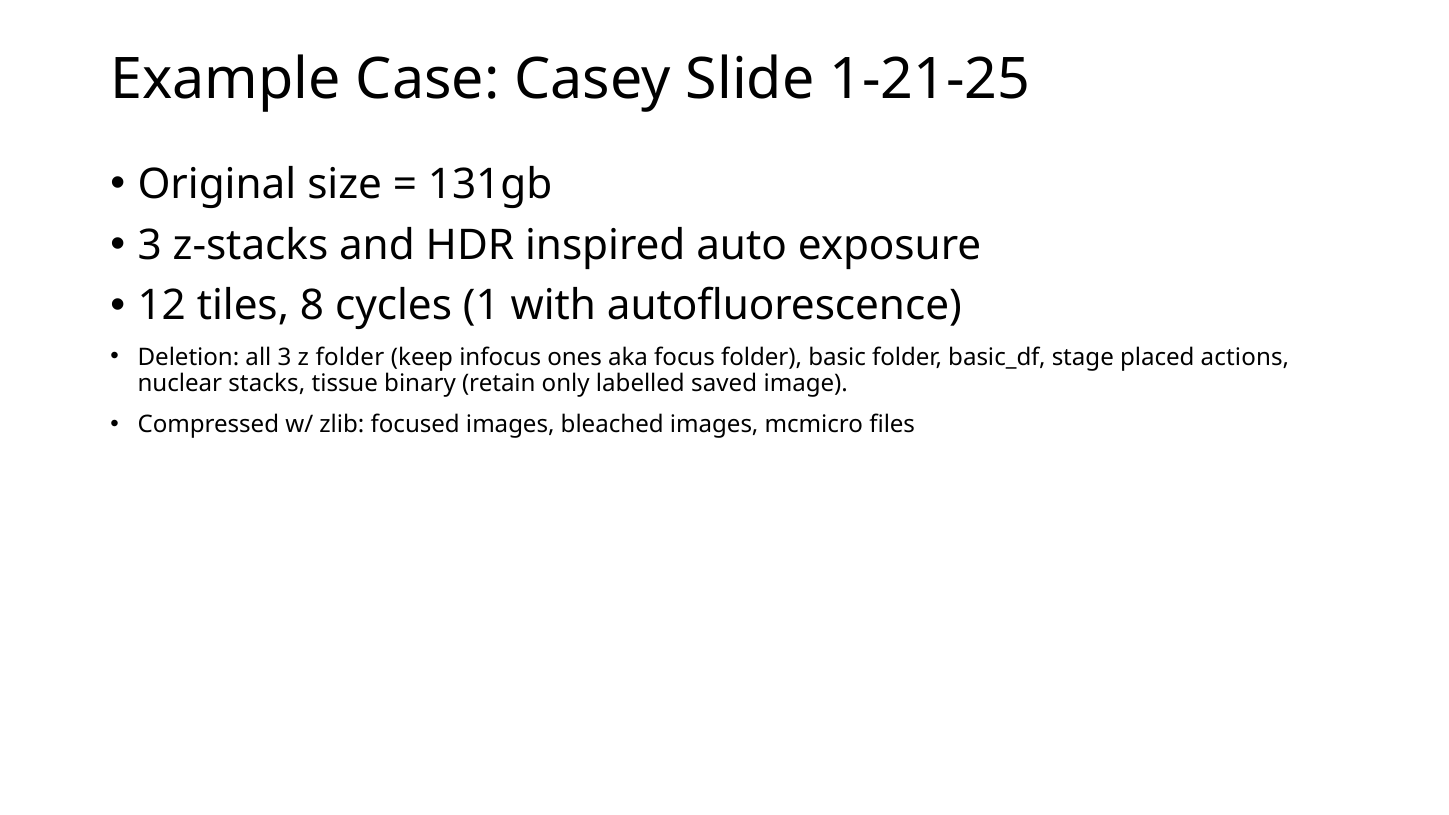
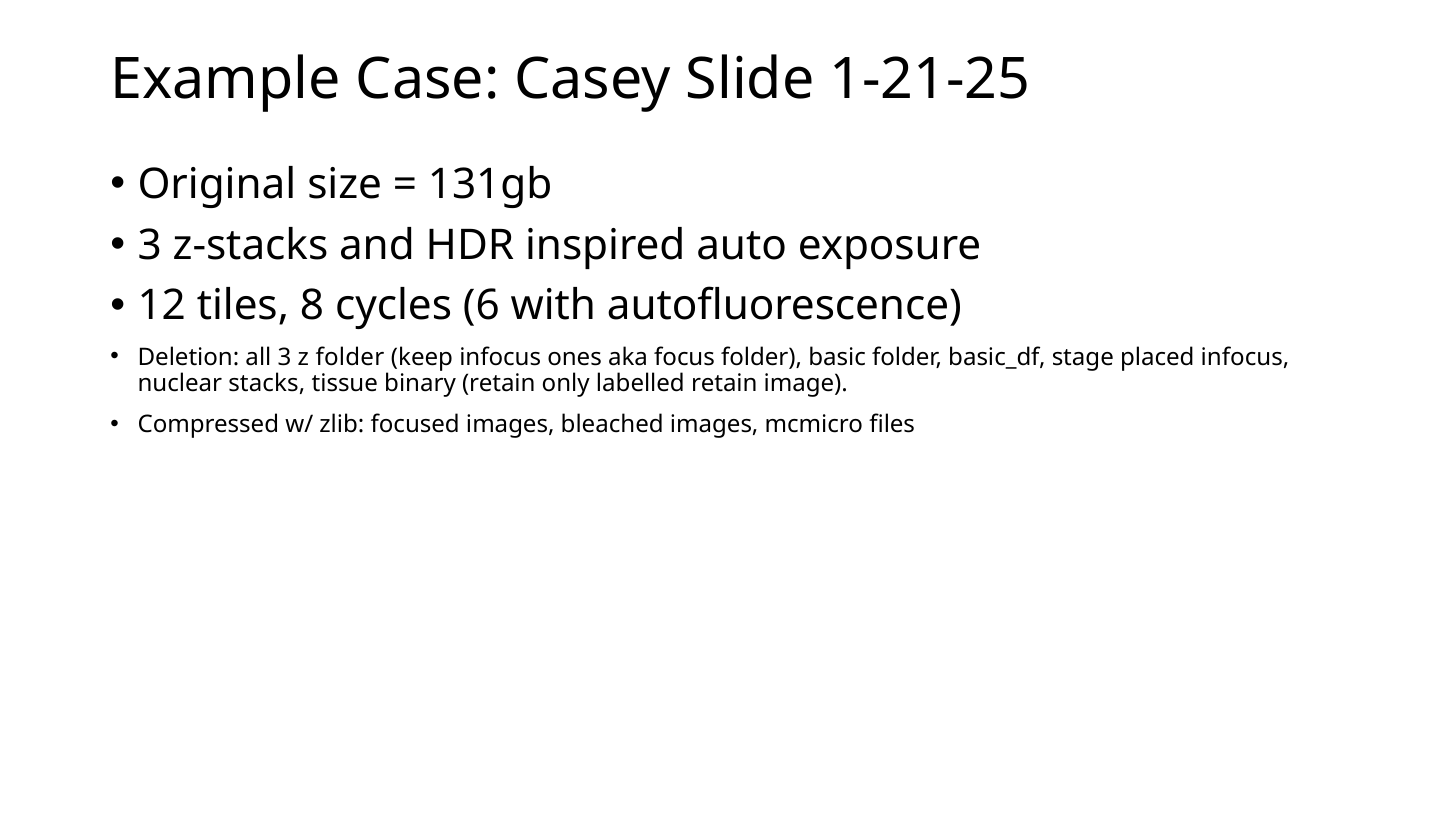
1: 1 -> 6 (481, 306)
placed actions: actions -> infocus (1245, 357)
labelled saved: saved -> retain (724, 383)
